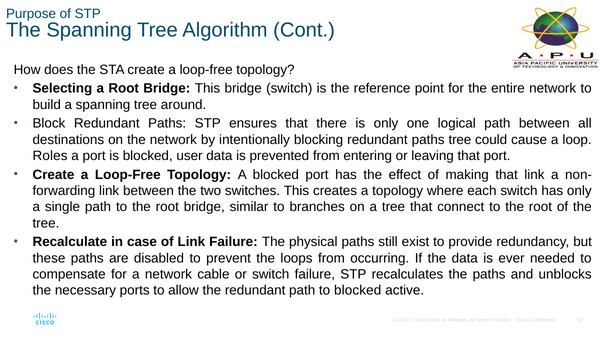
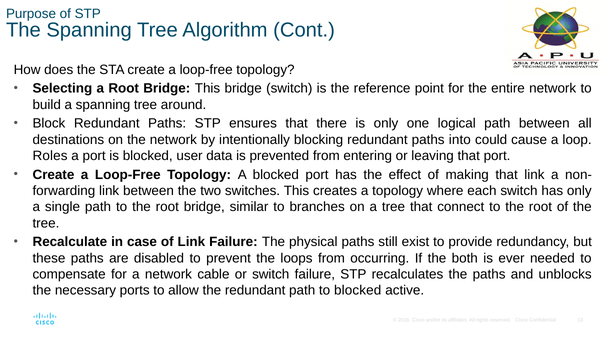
paths tree: tree -> into (460, 140)
the data: data -> both (465, 258)
